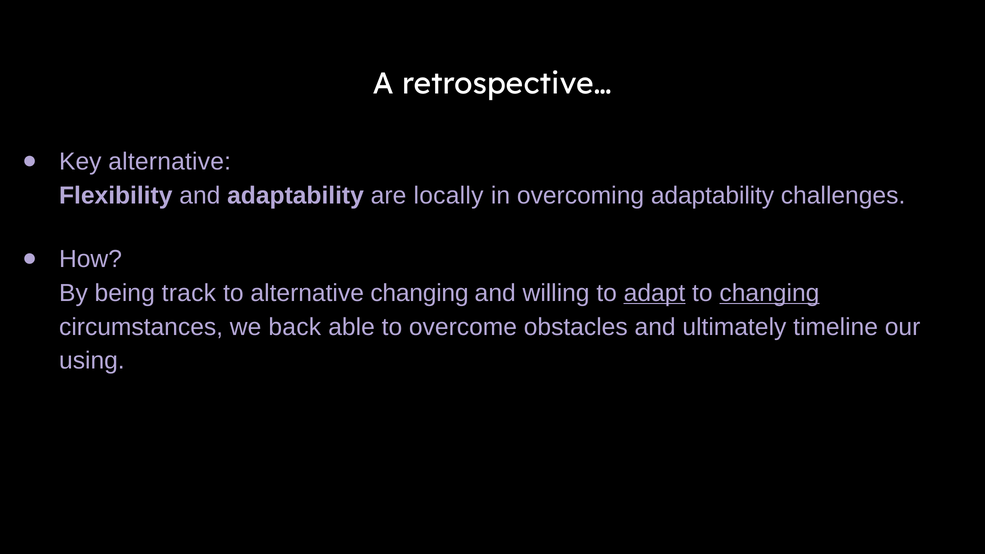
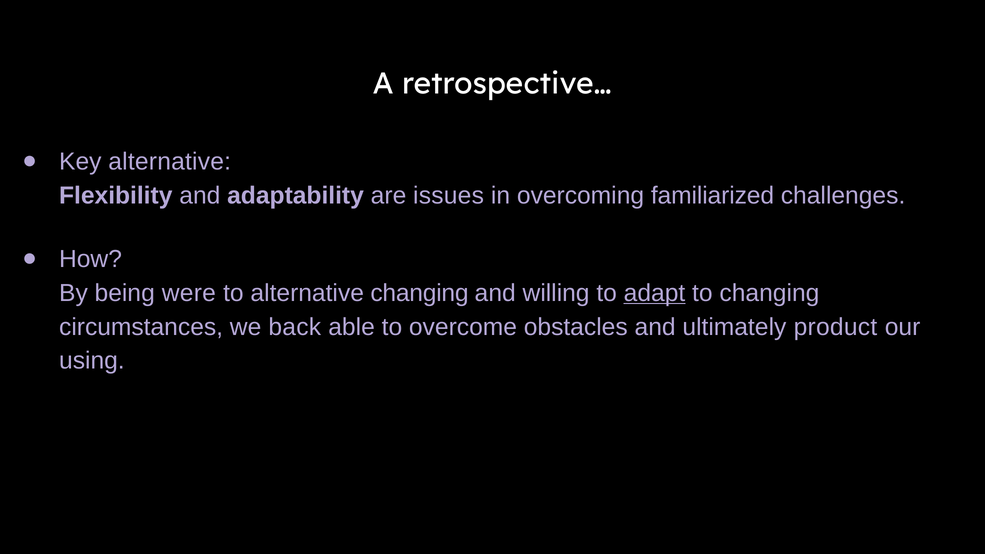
locally: locally -> issues (449, 195)
overcoming adaptability: adaptability -> familiarized (712, 195)
track: track -> were (189, 293)
changing underline: present -> none (769, 293)
timeline: timeline -> product (835, 327)
